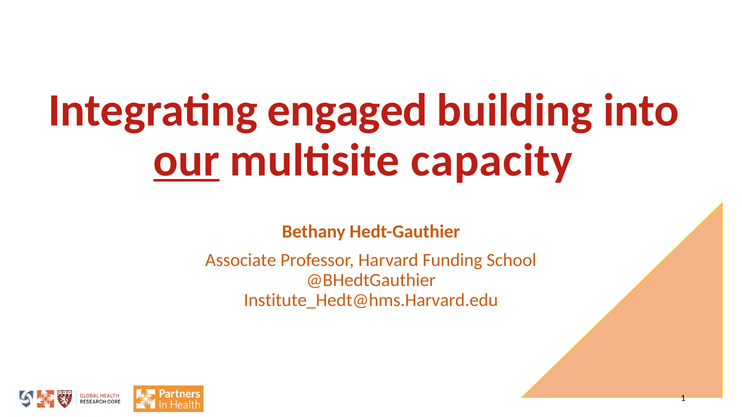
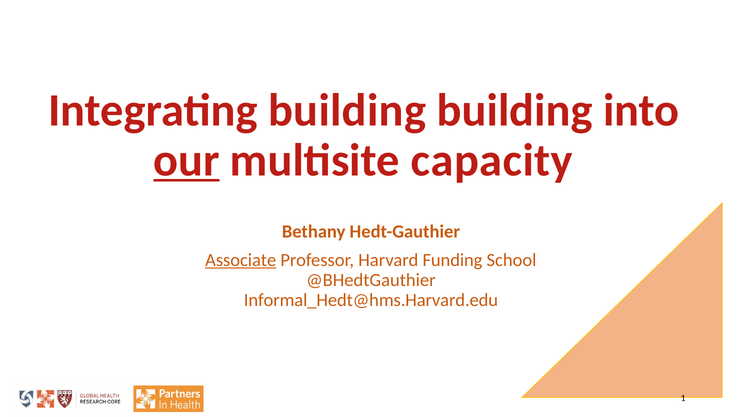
Integrating engaged: engaged -> building (347, 110)
Associate underline: none -> present (241, 260)
Institute_Hedt@hms.Harvard.edu: Institute_Hedt@hms.Harvard.edu -> Informal_Hedt@hms.Harvard.edu (371, 300)
